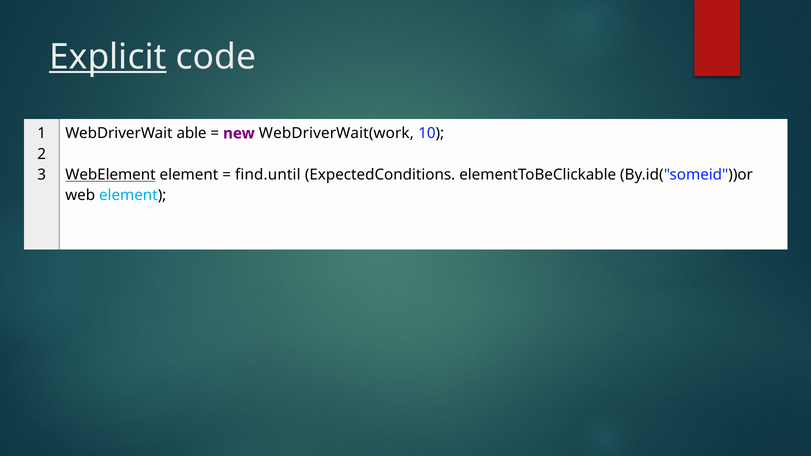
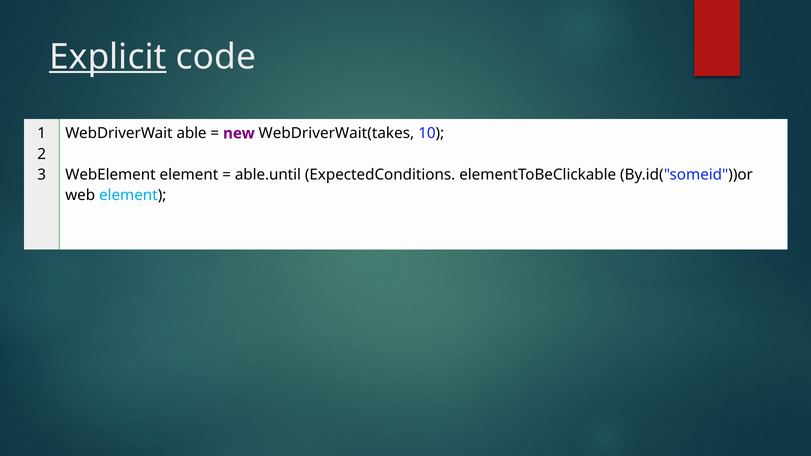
WebDriverWait(work: WebDriverWait(work -> WebDriverWait(takes (336, 133)
WebElement underline: present -> none (110, 175)
find.until: find.until -> able.until (268, 175)
